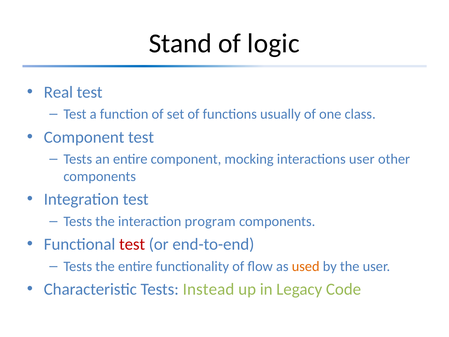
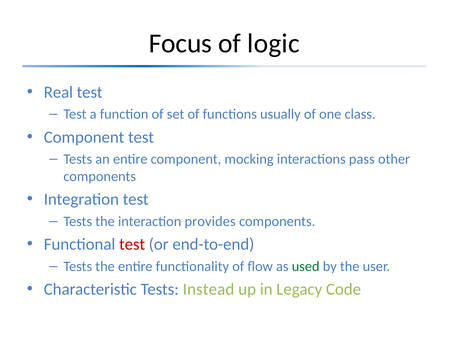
Stand: Stand -> Focus (180, 43)
interactions user: user -> pass (362, 159)
program: program -> provides (210, 221)
used colour: orange -> green (306, 266)
